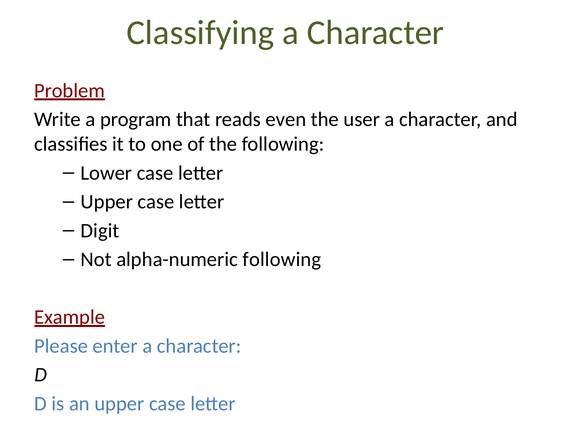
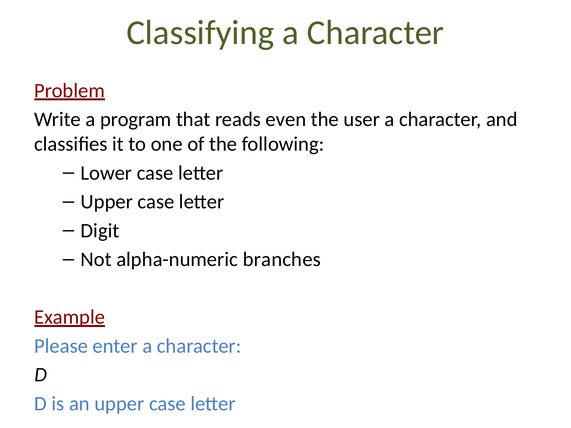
alpha-numeric following: following -> branches (282, 260)
